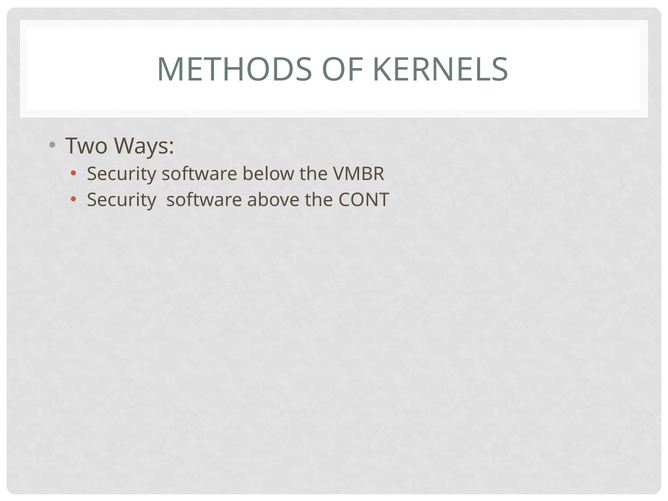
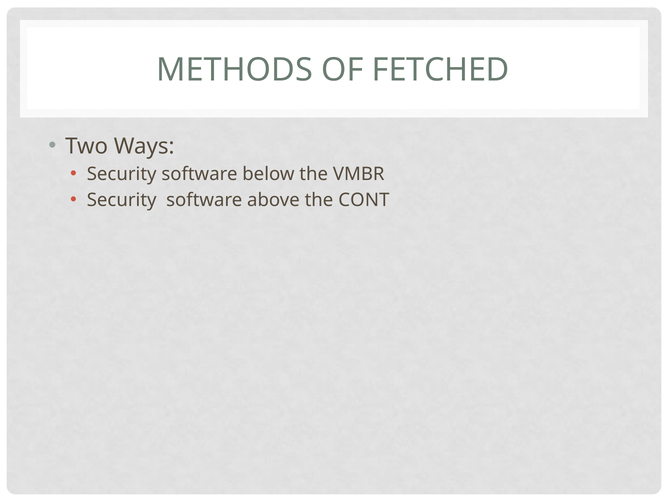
KERNELS: KERNELS -> FETCHED (441, 70)
